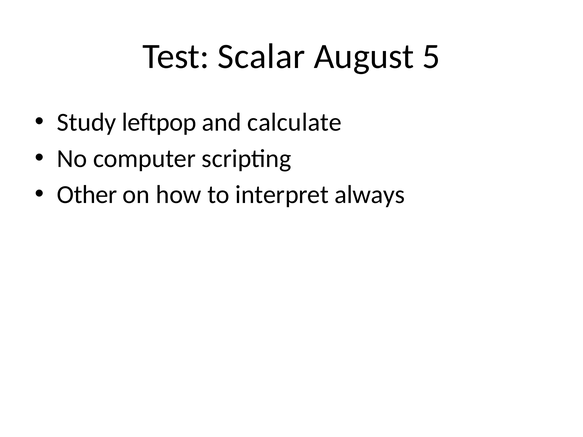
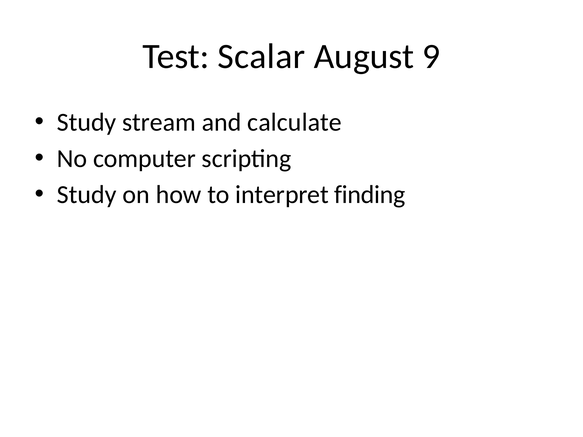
5: 5 -> 9 (431, 56)
leftpop: leftpop -> stream (159, 122)
Other: Other -> Study (87, 195)
always: always -> finding (370, 195)
